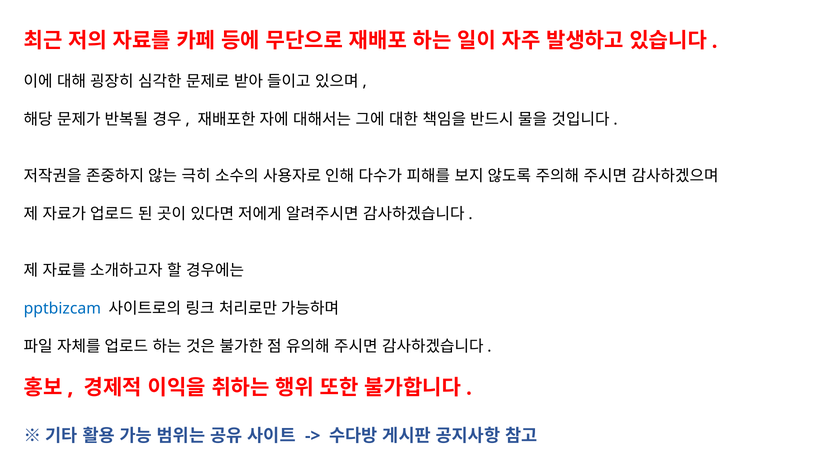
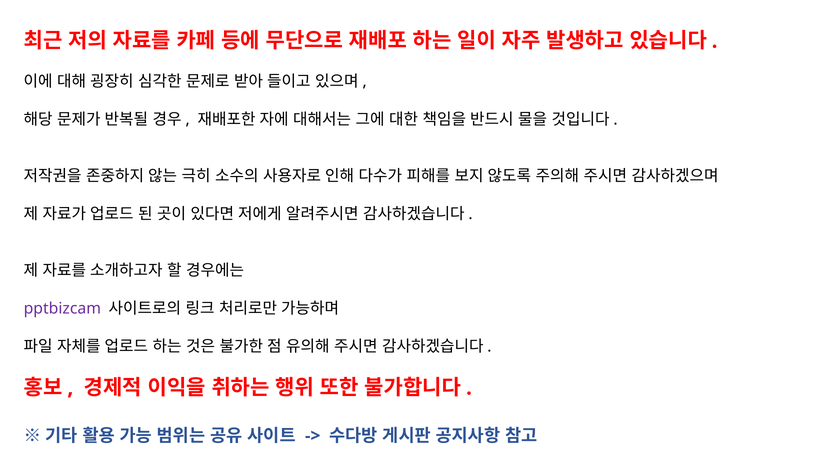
pptbizcam colour: blue -> purple (62, 308)
